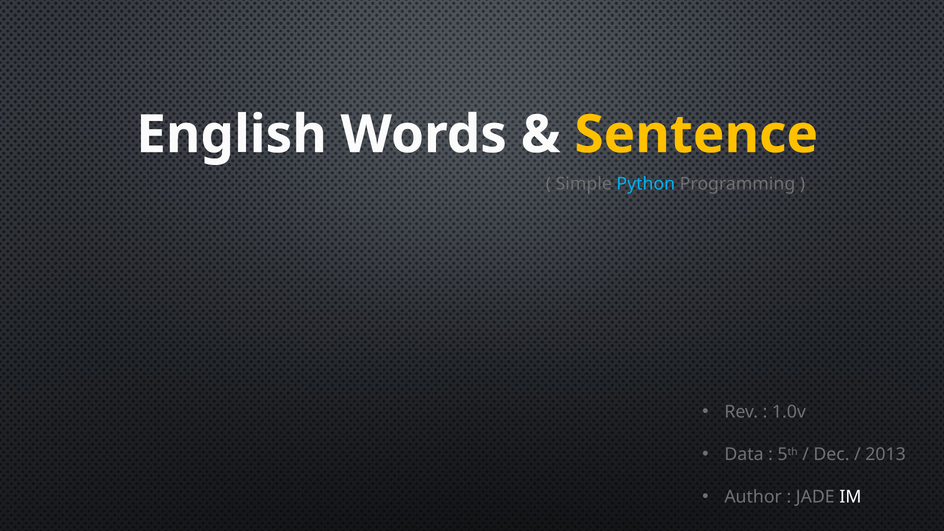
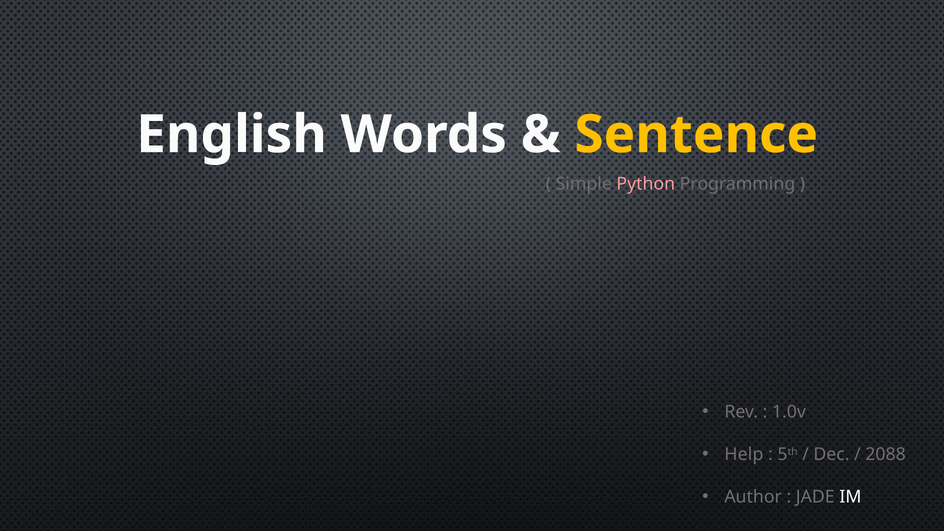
Python colour: light blue -> pink (646, 184)
Data: Data -> Help (744, 455)
2013: 2013 -> 2088 (886, 455)
